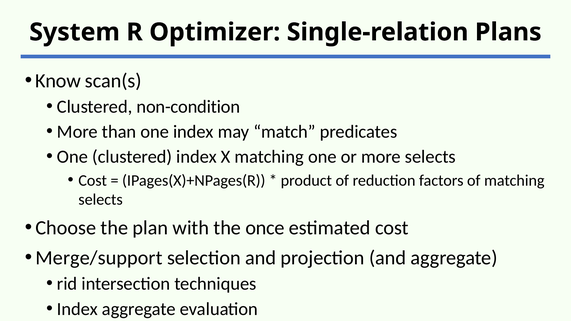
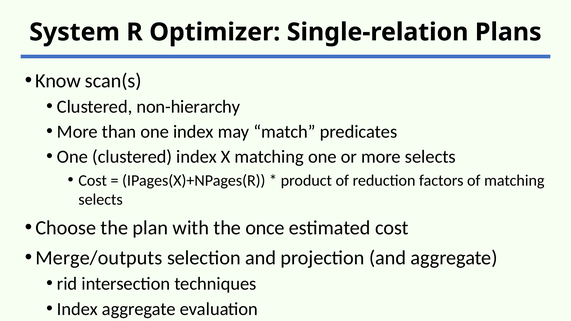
non-condition: non-condition -> non-hierarchy (188, 107)
Merge/support: Merge/support -> Merge/outputs (99, 258)
